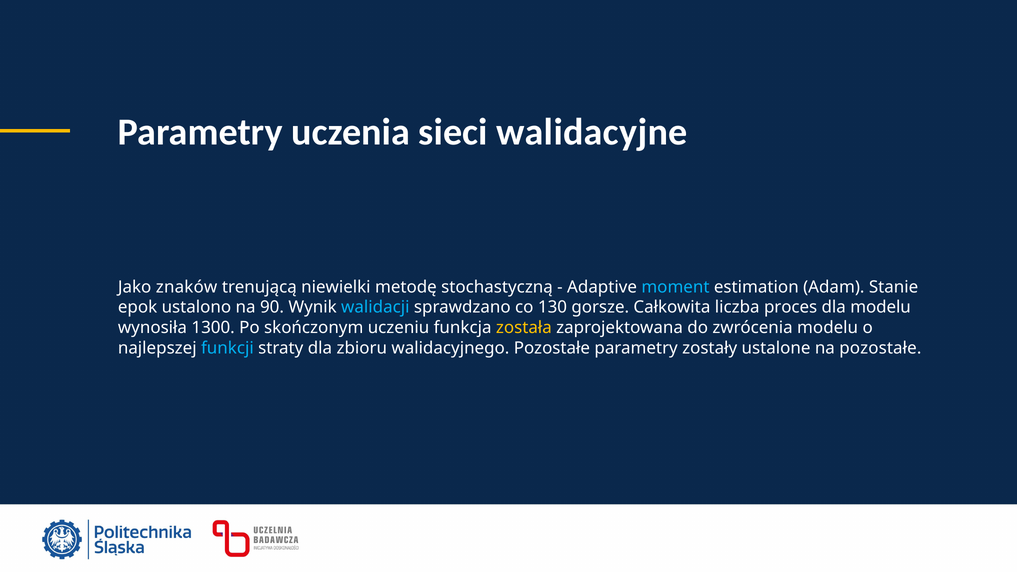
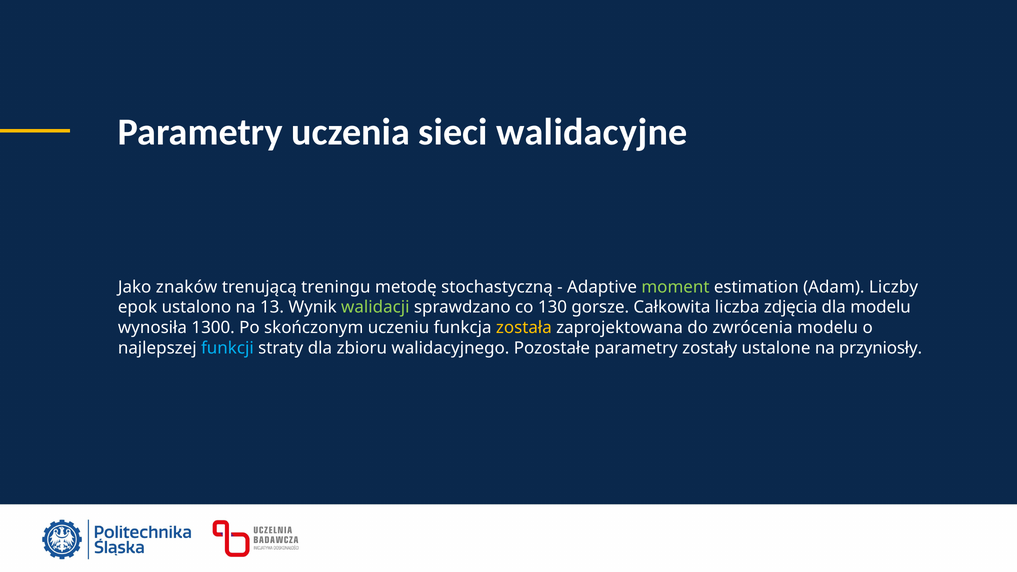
niewielki: niewielki -> treningu (336, 287)
moment colour: light blue -> light green (675, 287)
Stanie: Stanie -> Liczby (894, 287)
90: 90 -> 13 (272, 307)
walidacji colour: light blue -> light green (375, 307)
proces: proces -> zdjęcia (791, 307)
na pozostałe: pozostałe -> przyniosły (881, 348)
